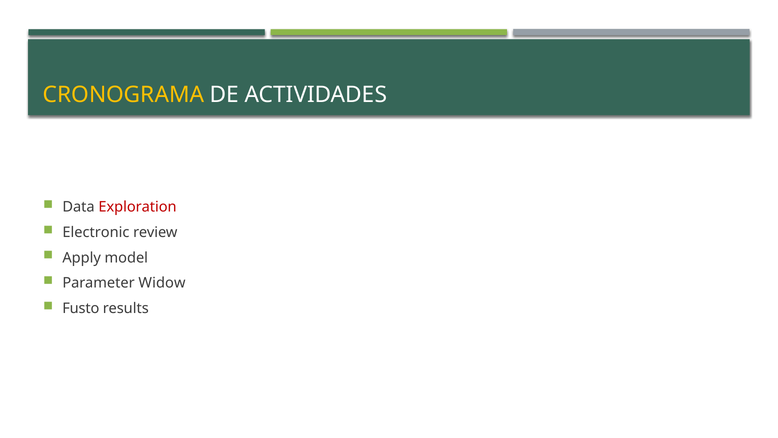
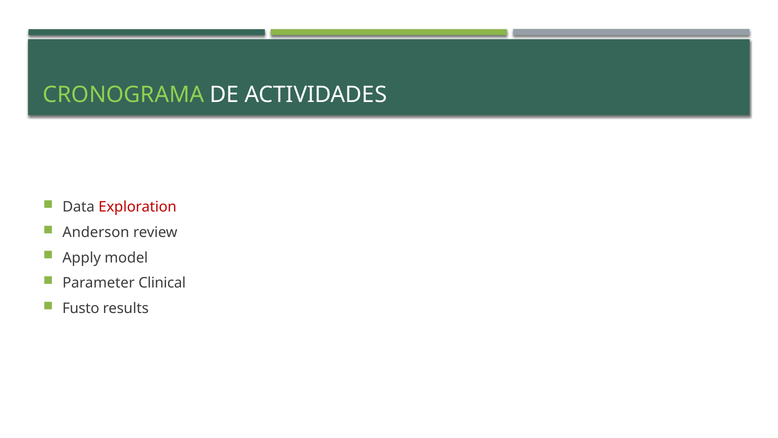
CRONOGRAMA colour: yellow -> light green (123, 95)
Electronic: Electronic -> Anderson (96, 232)
Widow: Widow -> Clinical (162, 283)
